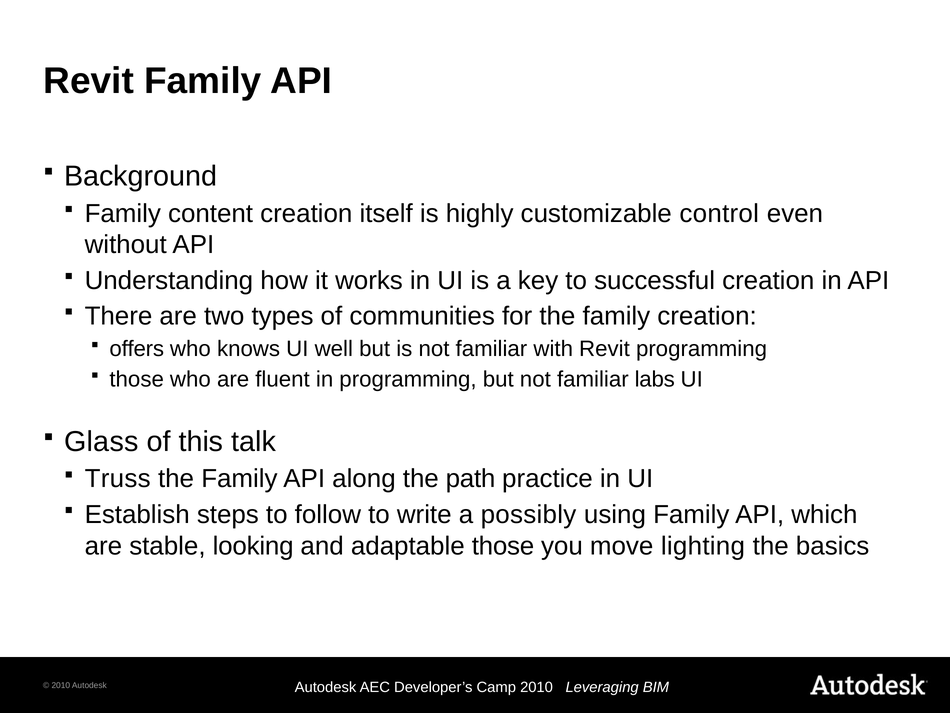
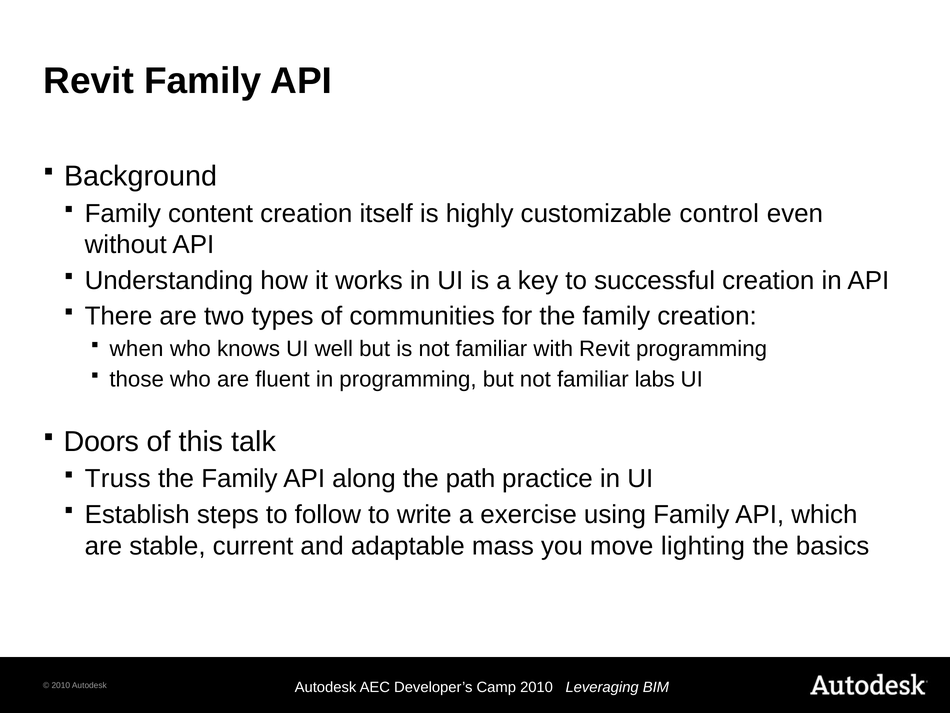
offers: offers -> when (137, 348)
Glass: Glass -> Doors (102, 441)
possibly: possibly -> exercise (529, 514)
looking: looking -> current (253, 545)
adaptable those: those -> mass (503, 545)
